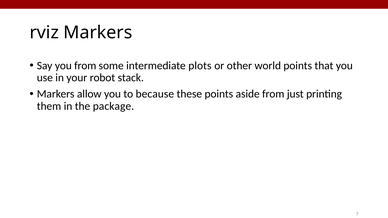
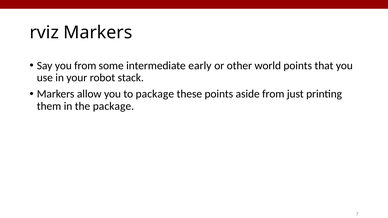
plots: plots -> early (200, 66)
to because: because -> package (155, 94)
